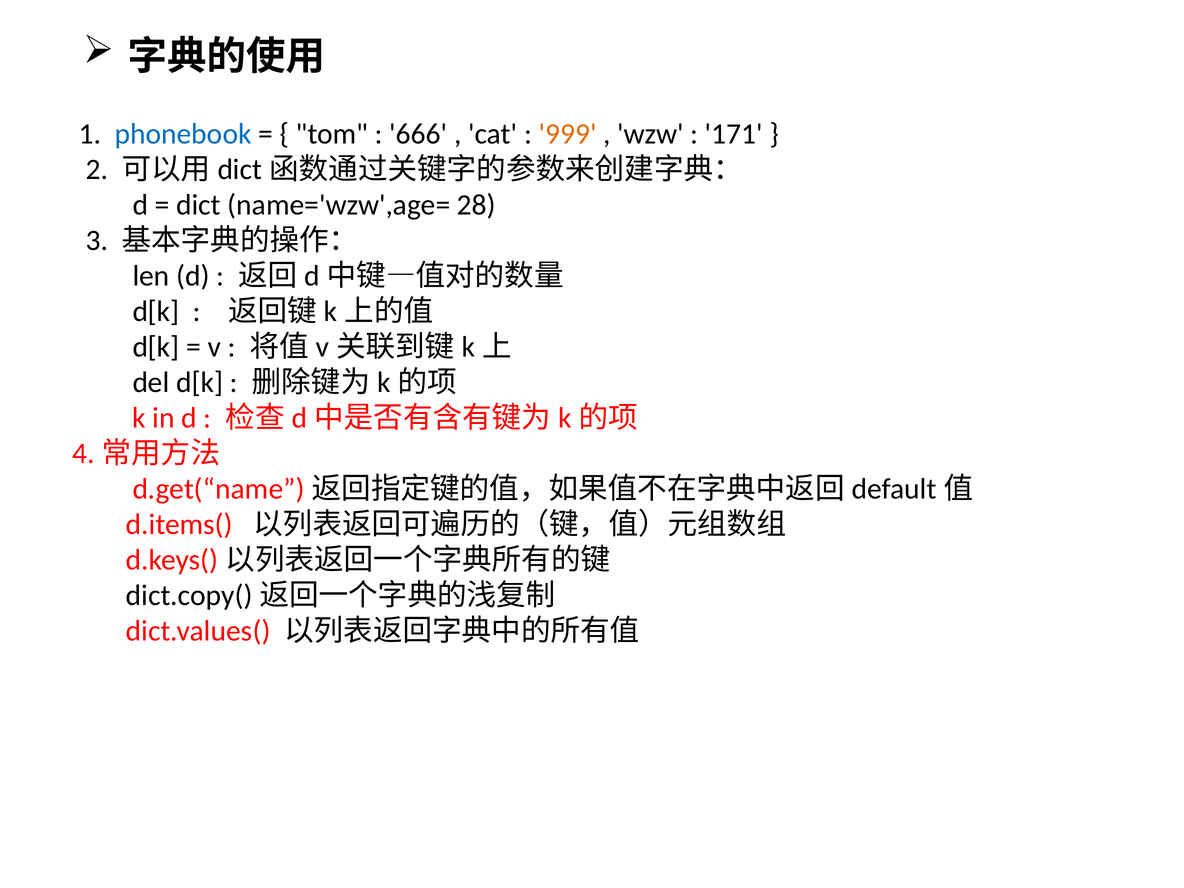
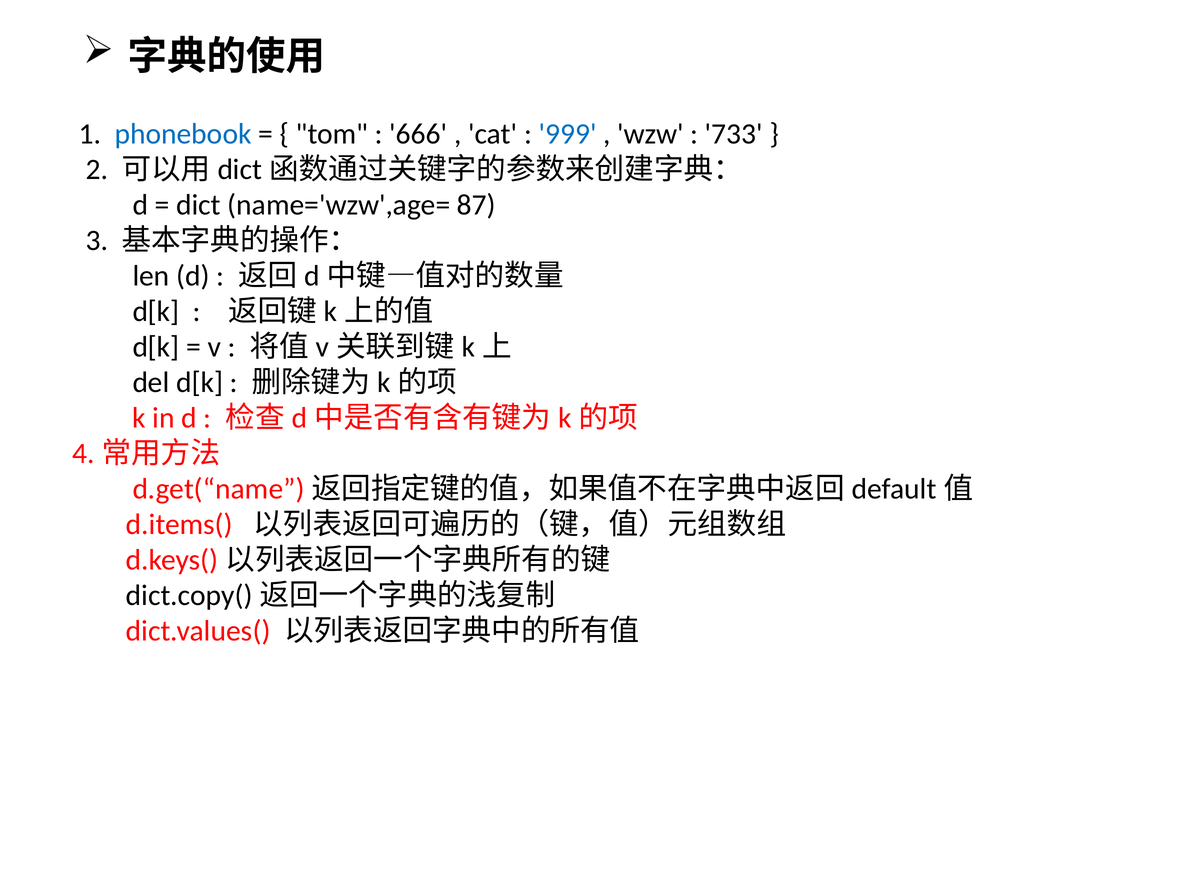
999 colour: orange -> blue (568, 134)
171: 171 -> 733 (734, 134)
28: 28 -> 87 (476, 205)
